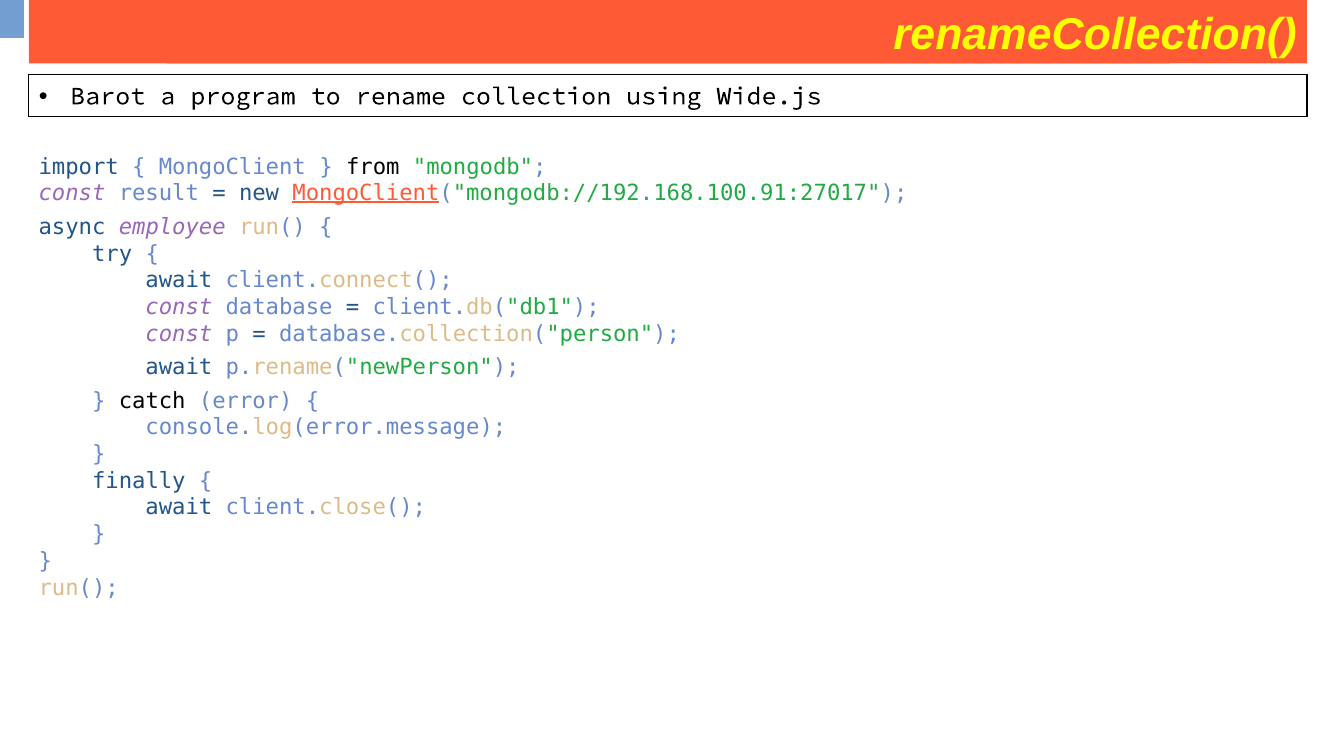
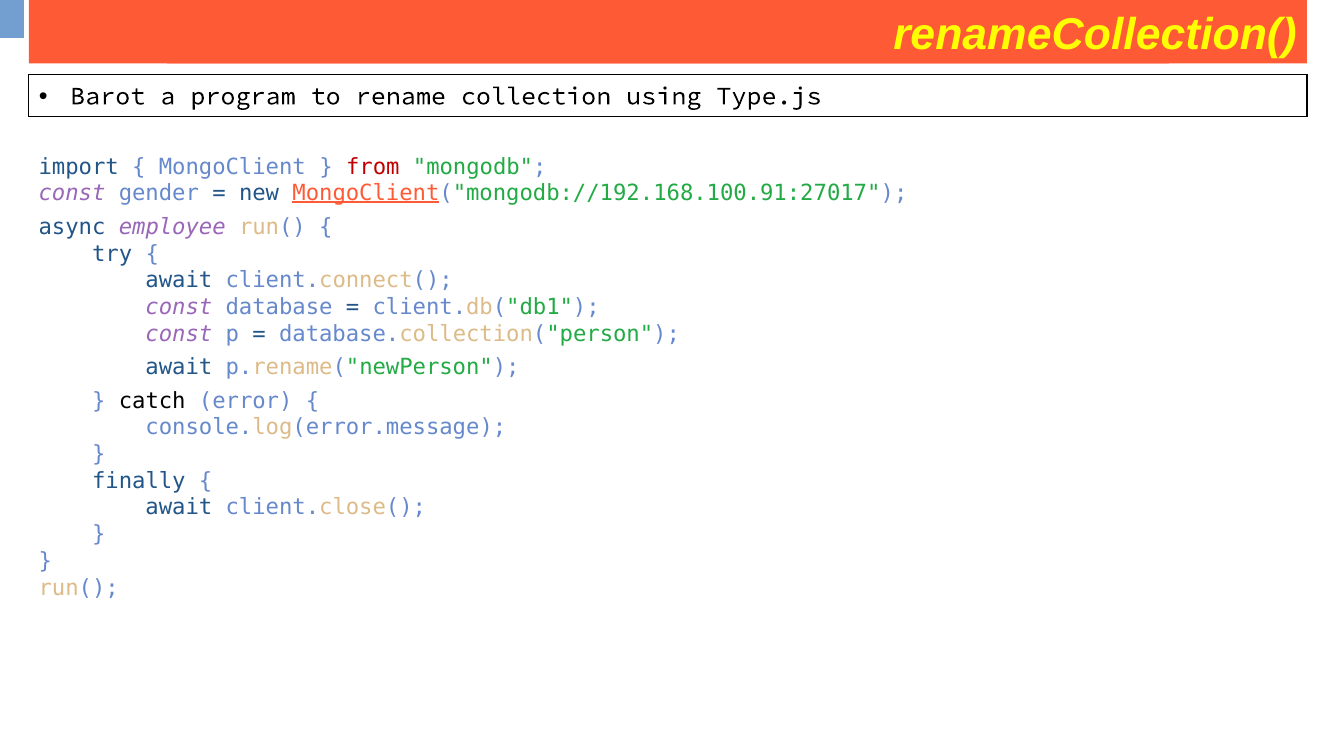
Wide.js: Wide.js -> Type.js (769, 96)
from colour: black -> red (373, 167)
result: result -> gender (159, 193)
